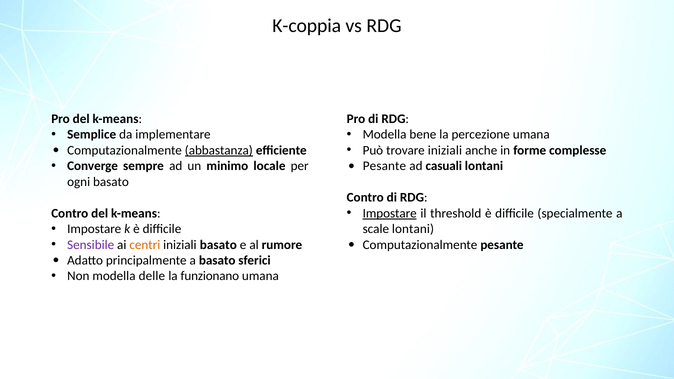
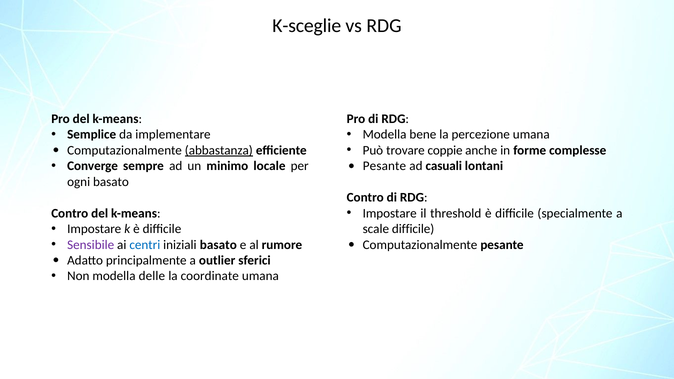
K-coppia: K-coppia -> K-sceglie (307, 26)
trovare iniziali: iniziali -> coppie (445, 150)
Impostare underline: present -> none (390, 213)
scale lontani: lontani -> difficile (413, 229)
centri colour: orange -> blue (145, 245)
a basato: basato -> outlier (217, 261)
funzionano: funzionano -> coordinate (210, 276)
